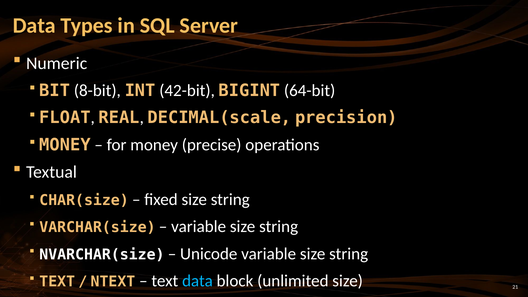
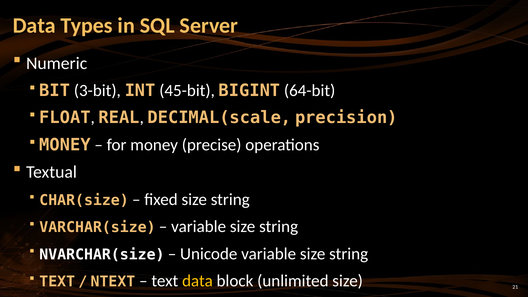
8-bit: 8-bit -> 3-bit (97, 91)
42-bit: 42-bit -> 45-bit (187, 91)
data colour: light blue -> yellow (197, 281)
